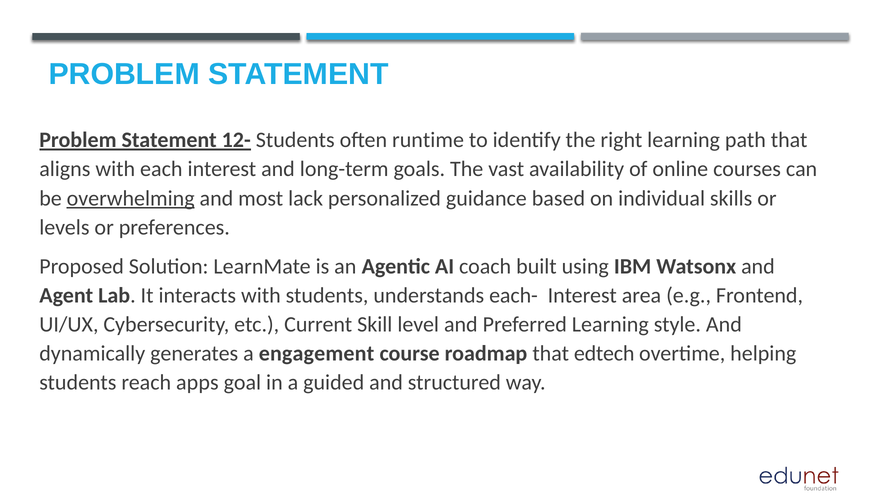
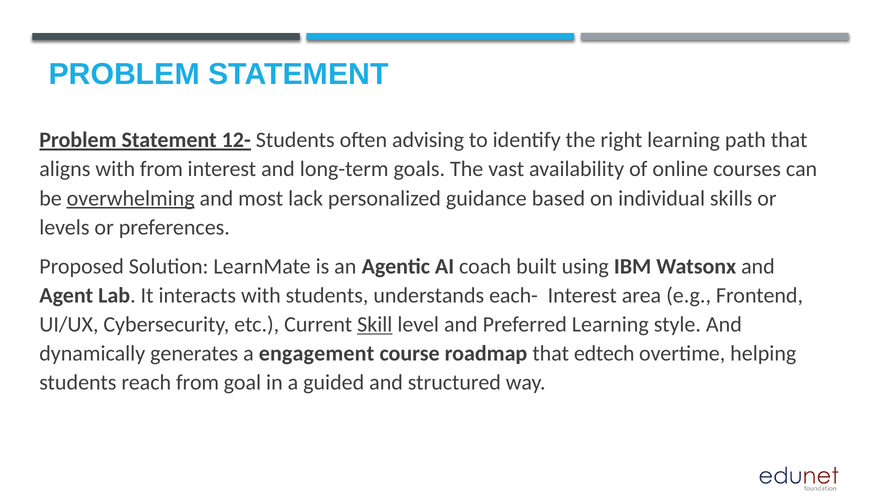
runtime: runtime -> advising (428, 140)
with each: each -> from (161, 169)
Skill underline: none -> present (375, 324)
reach apps: apps -> from (198, 382)
